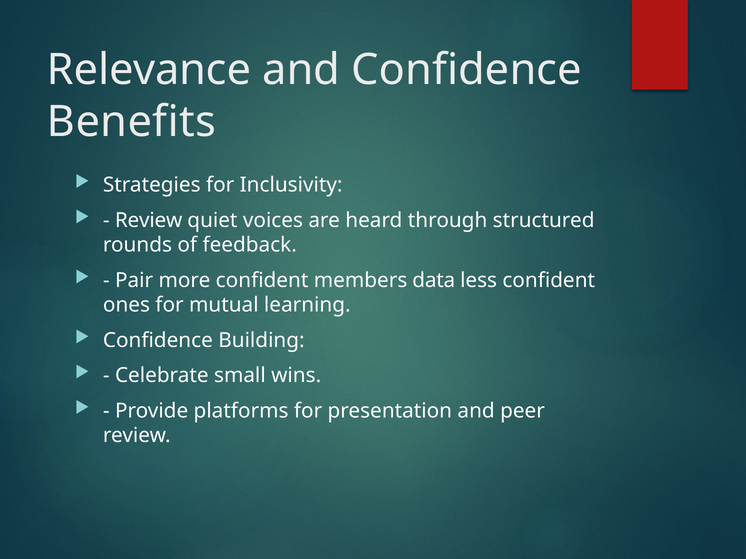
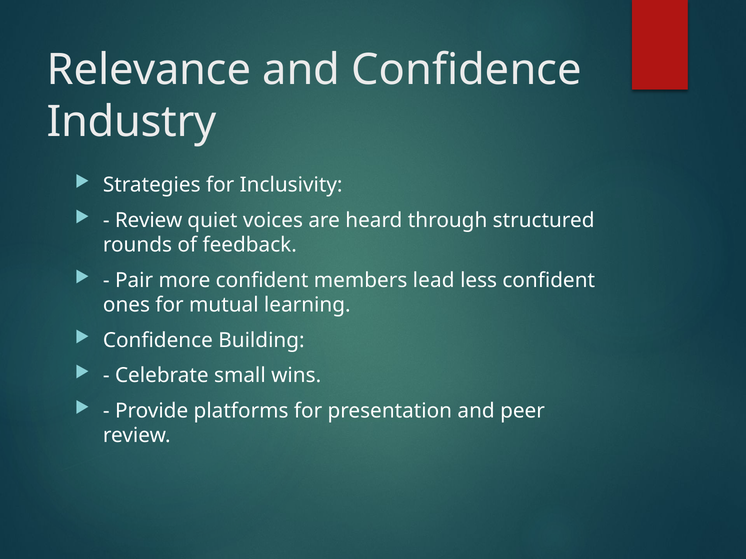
Benefits: Benefits -> Industry (132, 122)
data: data -> lead (434, 280)
